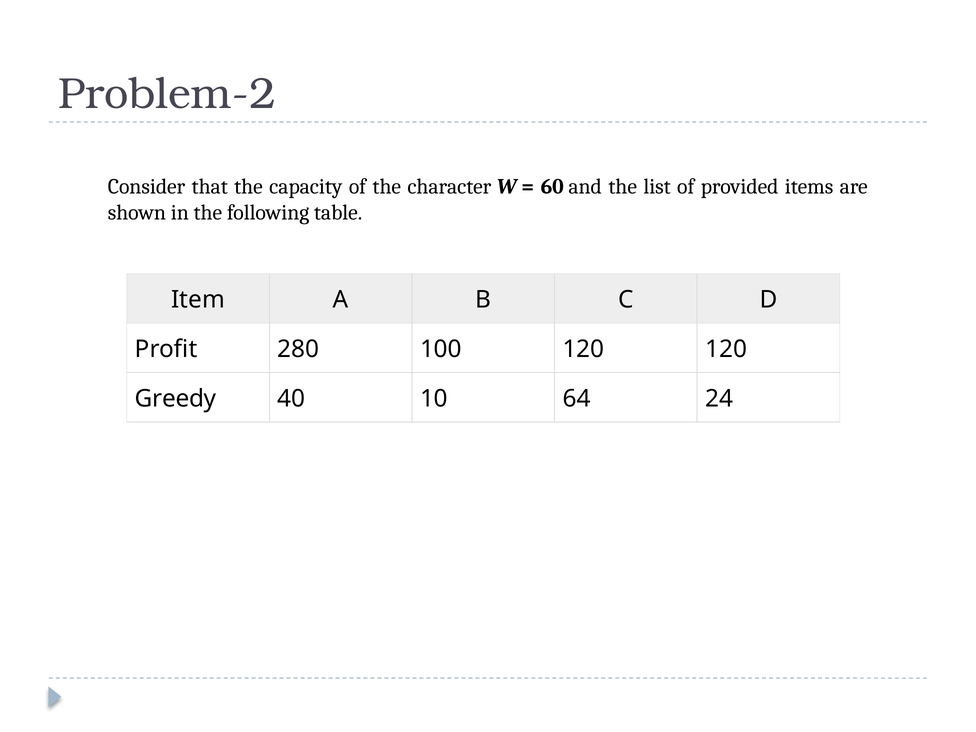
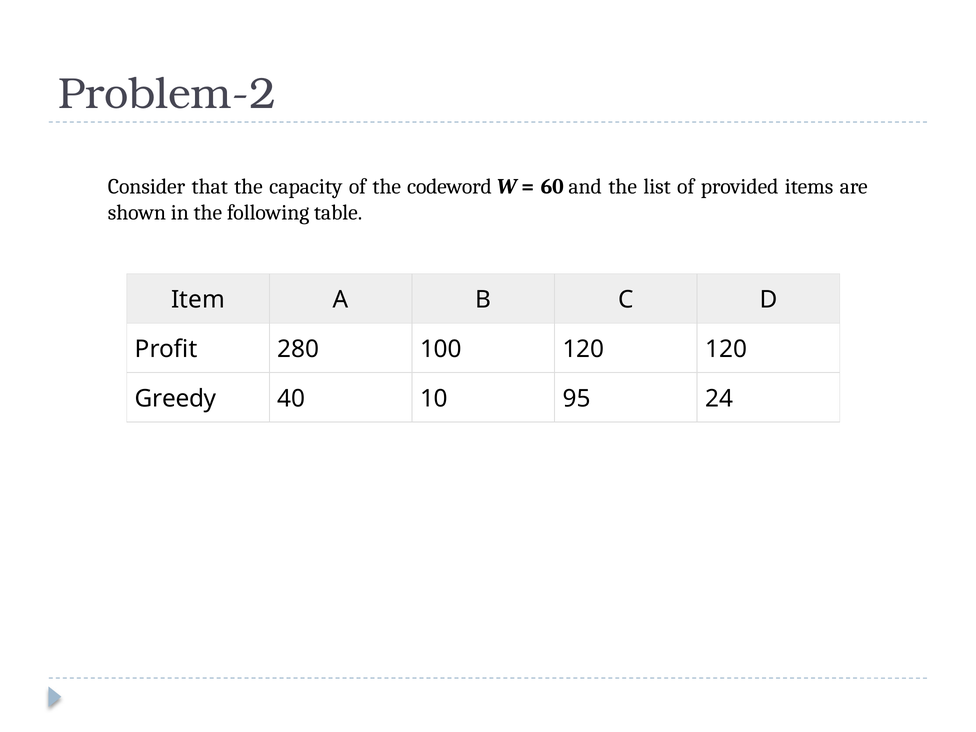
character: character -> codeword (449, 186)
64: 64 -> 95 (577, 399)
